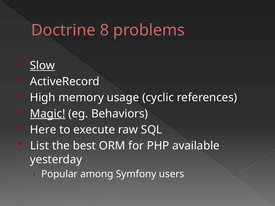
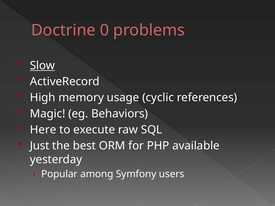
8: 8 -> 0 (104, 30)
Magic underline: present -> none (48, 114)
List: List -> Just (40, 146)
